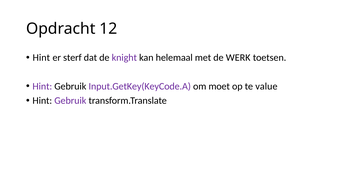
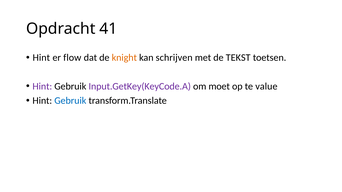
12: 12 -> 41 (108, 29)
sterf: sterf -> flow (72, 58)
knight colour: purple -> orange (124, 58)
helemaal: helemaal -> schrijven (174, 58)
WERK: WERK -> TEKST (238, 58)
Gebruik colour: purple -> blue (70, 101)
